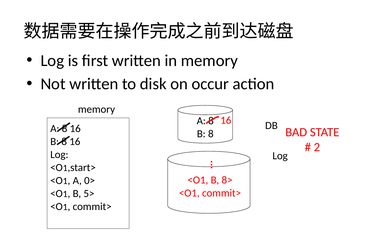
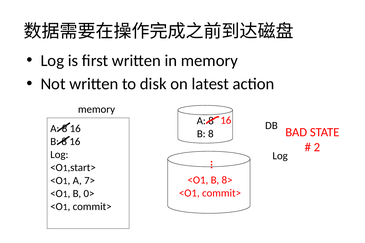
occur: occur -> latest (210, 84)
0>: 0> -> 7> (90, 181)
5>: 5> -> 0> (89, 194)
